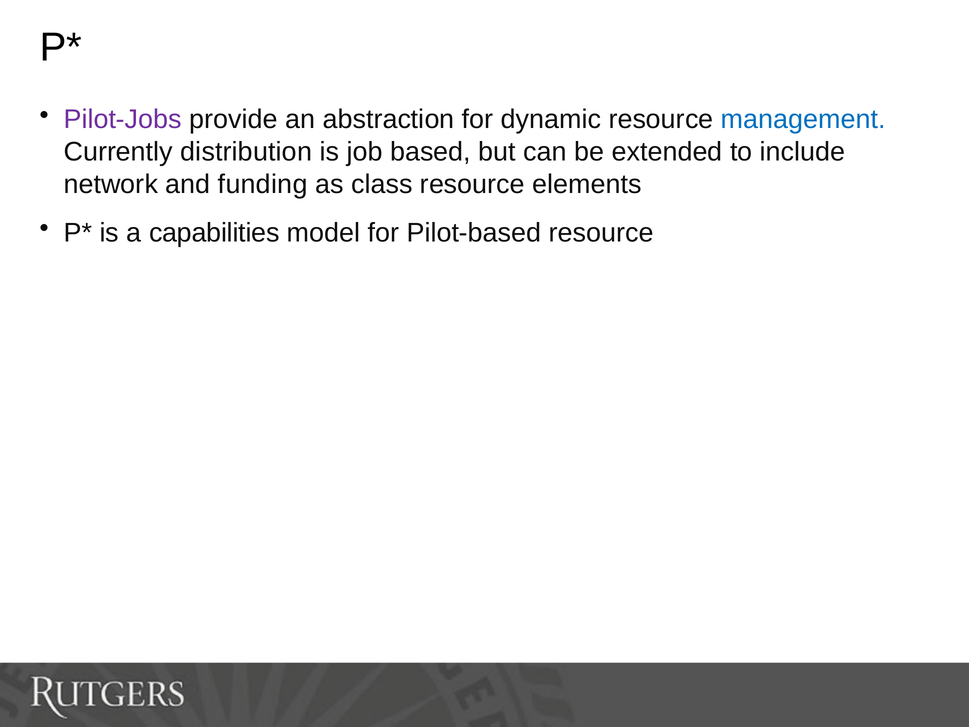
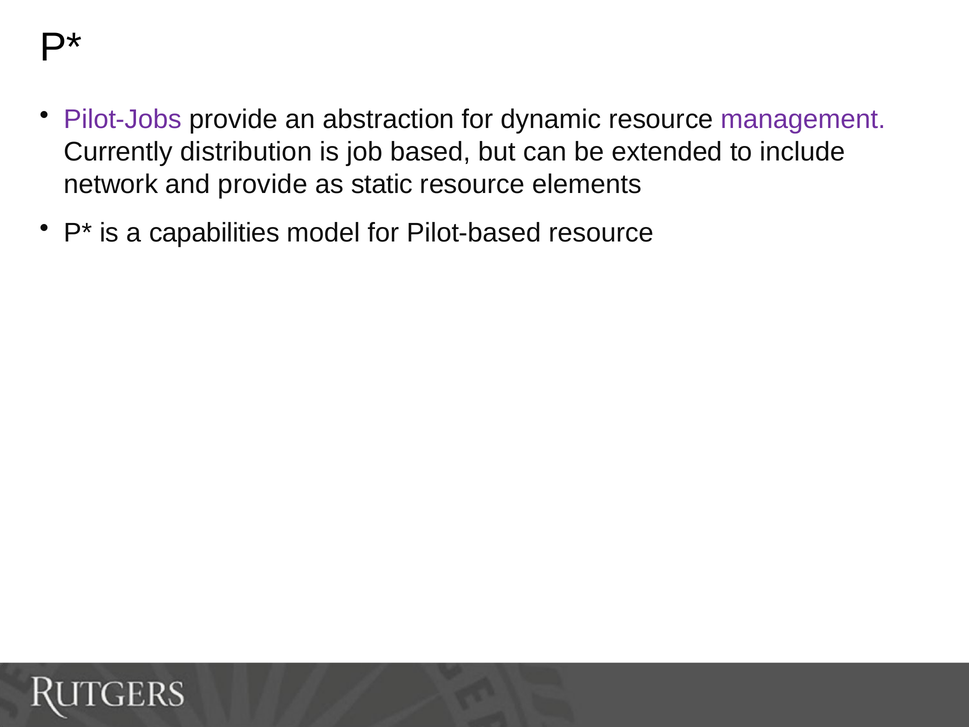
management colour: blue -> purple (803, 120)
and funding: funding -> provide (263, 184)
class: class -> static (382, 184)
